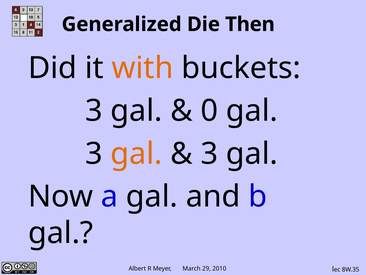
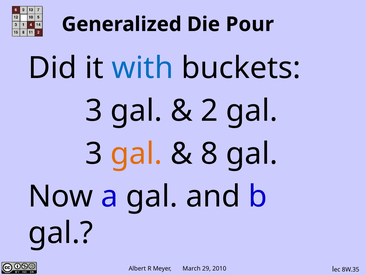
Then: Then -> Pour (250, 24)
with colour: orange -> blue (143, 68)
0: 0 -> 2 (209, 111)
3: 3 -> 8 (209, 153)
